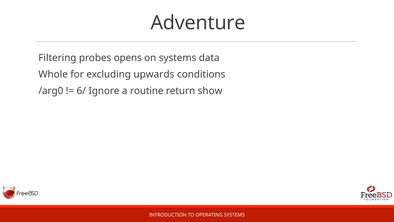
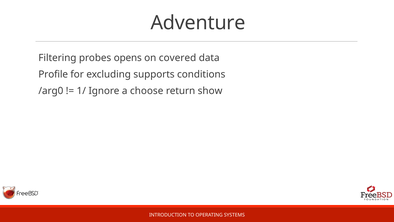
on systems: systems -> covered (178, 58)
Whole: Whole -> Profile (53, 74)
upwards: upwards -> supports (154, 74)
6/: 6/ -> 1/ (81, 91)
routine: routine -> choose (147, 91)
